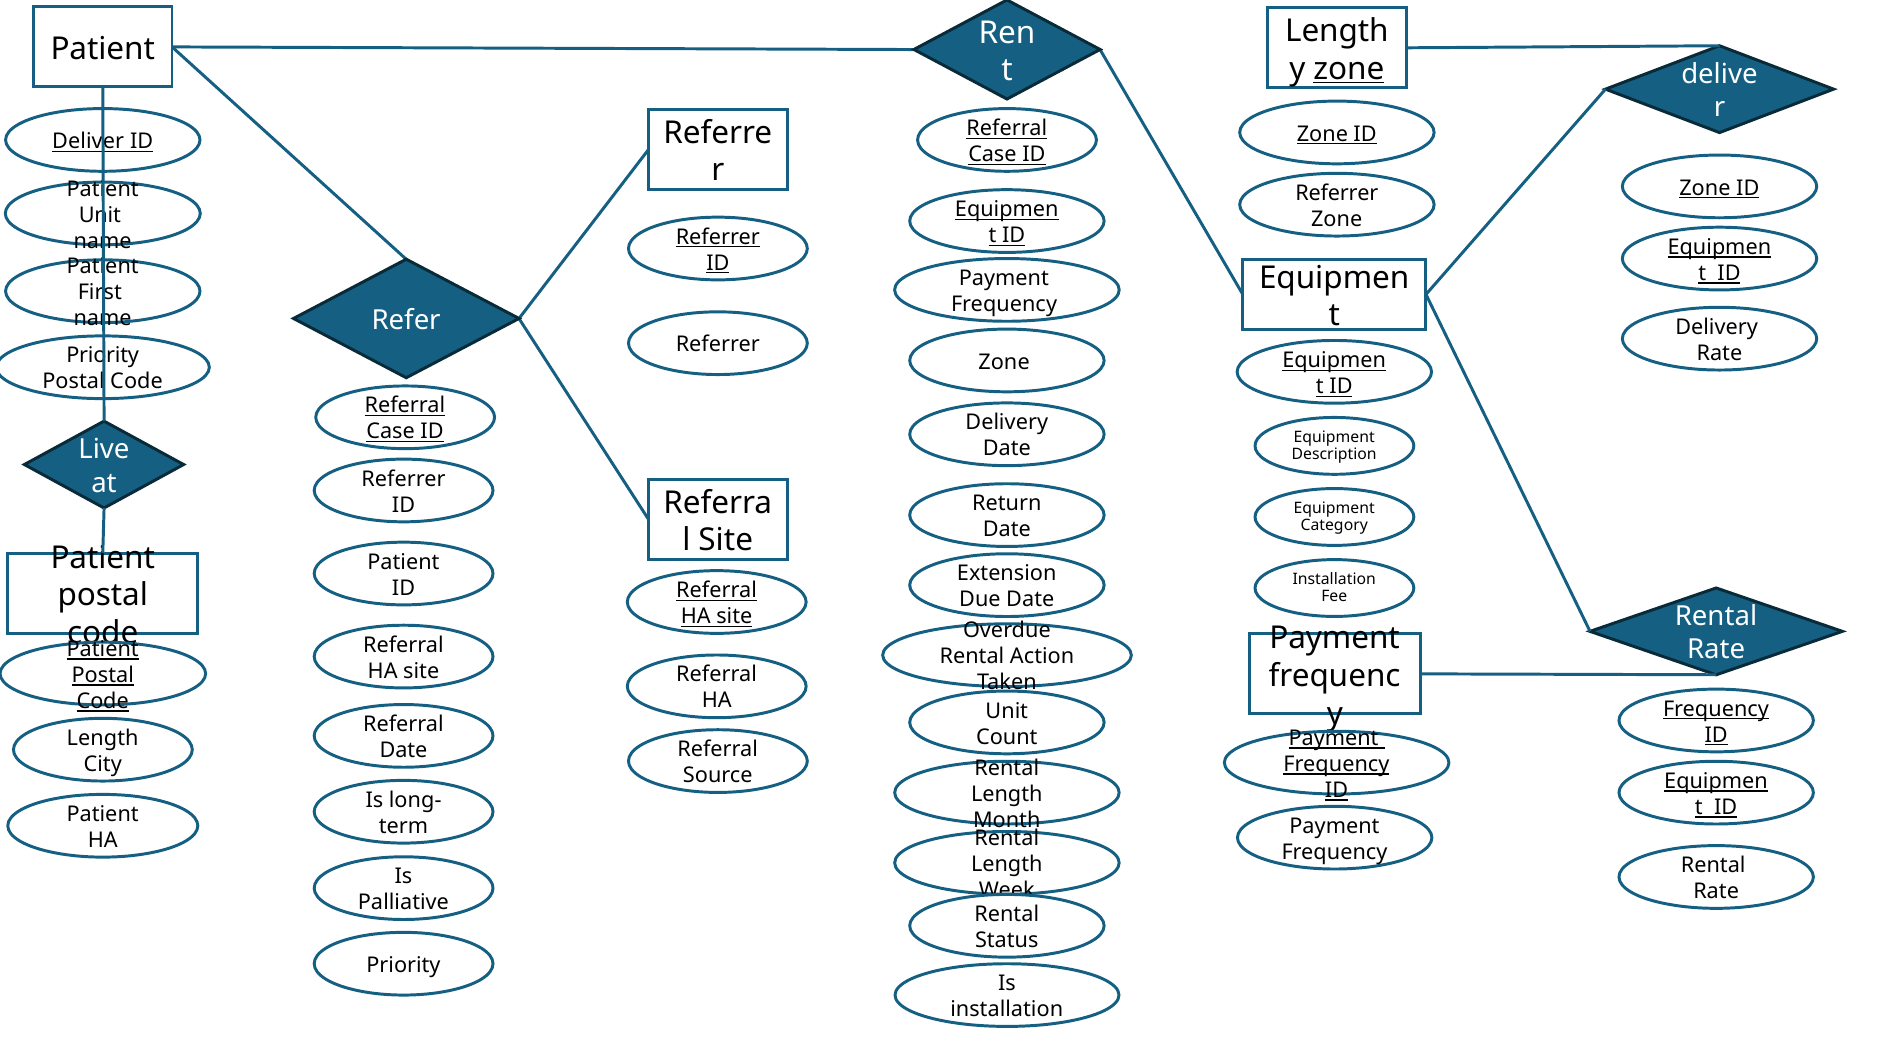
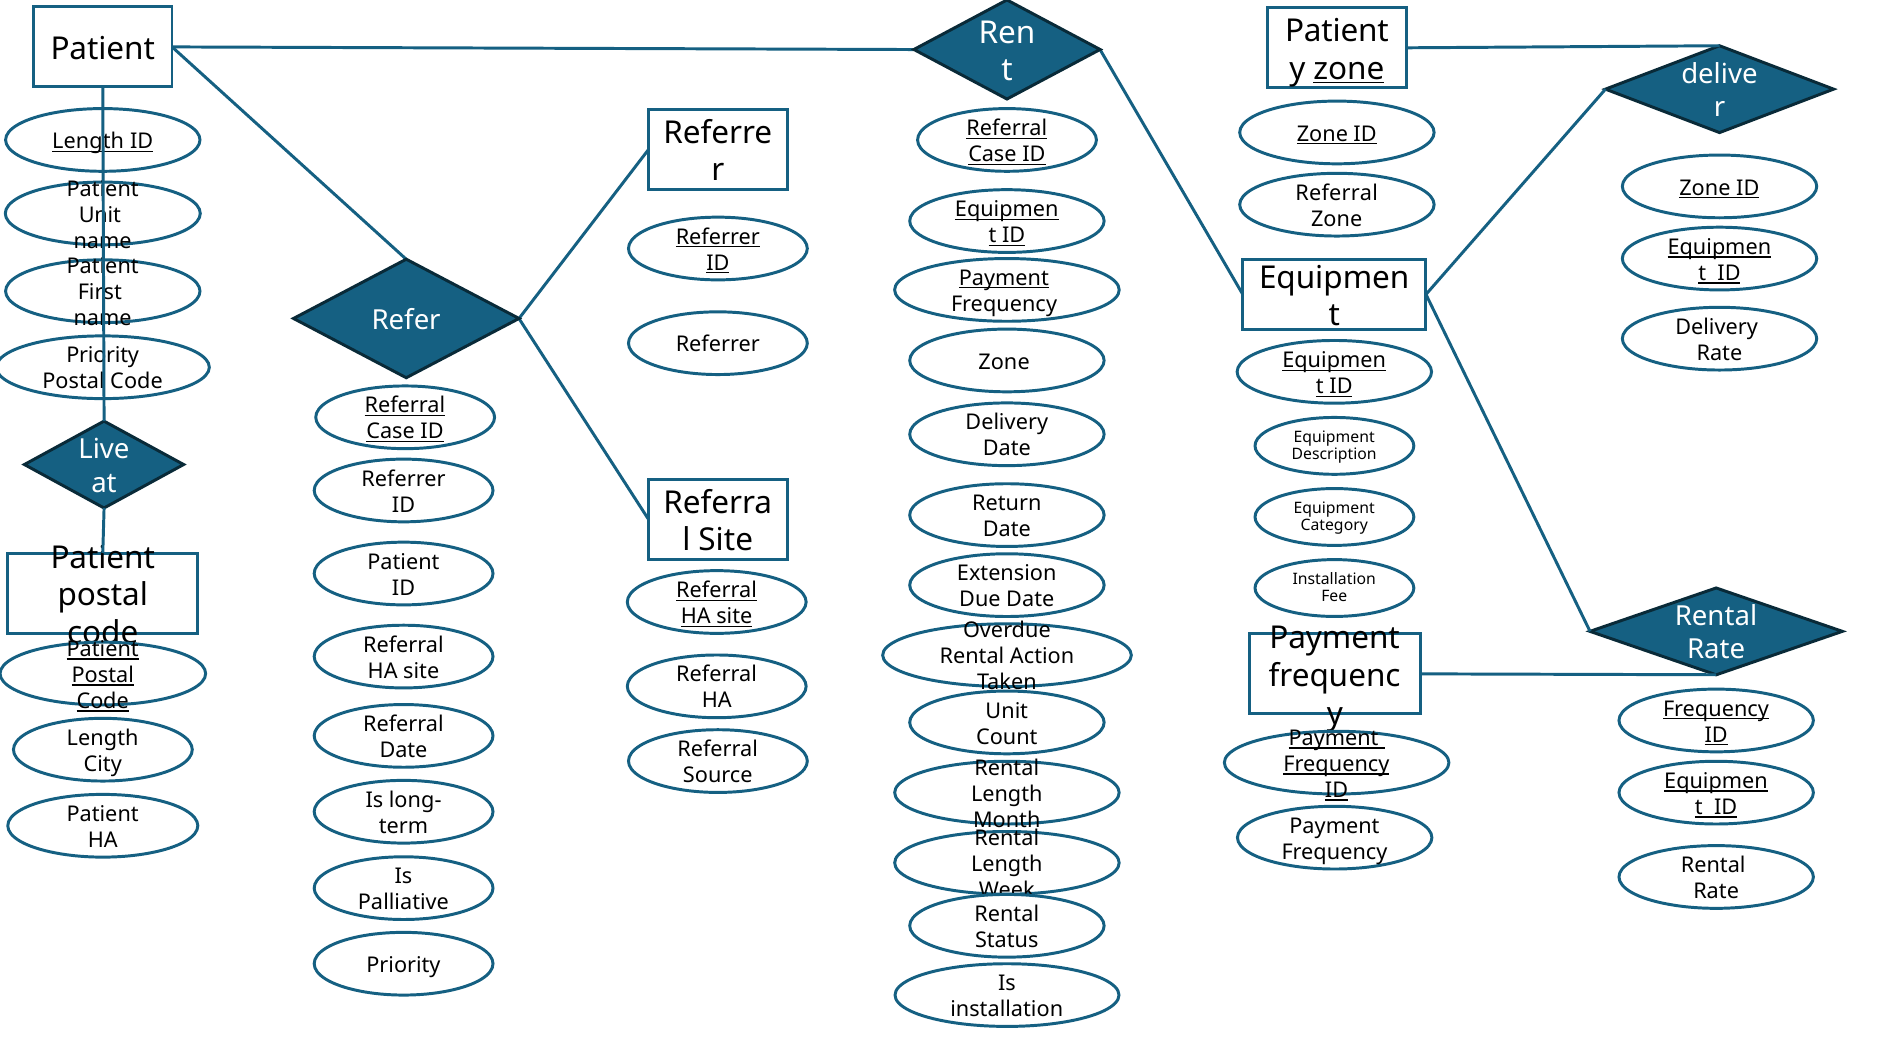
Length: Length -> Patient (1337, 31)
Deliver: Deliver -> Length (88, 141)
Referrer: Referrer -> Referral (1337, 193)
Payment underline: none -> present (1004, 278)
